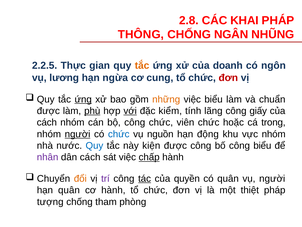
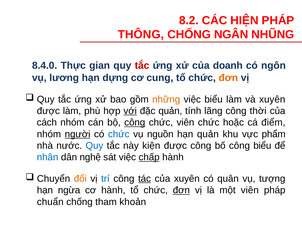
2.8: 2.8 -> 8.2 (189, 20)
KHAI: KHAI -> HIỆN (244, 20)
2.2.5: 2.2.5 -> 8.4.0 (45, 65)
tắc colour: orange -> red (142, 65)
ngừa: ngừa -> dựng (115, 78)
đơn colour: red -> orange (228, 78)
ứng underline: present -> none (83, 99)
và chuẩn: chuẩn -> xuyên (272, 99)
phù underline: present -> none (92, 111)
đặc kiểm: kiểm -> quản (170, 111)
giấy: giấy -> thời (258, 111)
công underline: none -> present (135, 122)
trong: trong -> điểm (273, 122)
hạn động: động -> quản (208, 134)
vực nhóm: nhóm -> phẩm (274, 134)
nhân colour: purple -> blue (48, 157)
dân cách: cách -> nghệ (90, 157)
trí colour: purple -> blue (105, 178)
của quyền: quyền -> xuyên (187, 178)
vụ người: người -> tượng (272, 178)
hạn quân: quân -> ngừa (69, 190)
đơn underline: none -> present (181, 190)
một thiệt: thiệt -> viên (250, 190)
tượng: tượng -> chuẩn (50, 201)
phòng: phòng -> khoản (133, 201)
